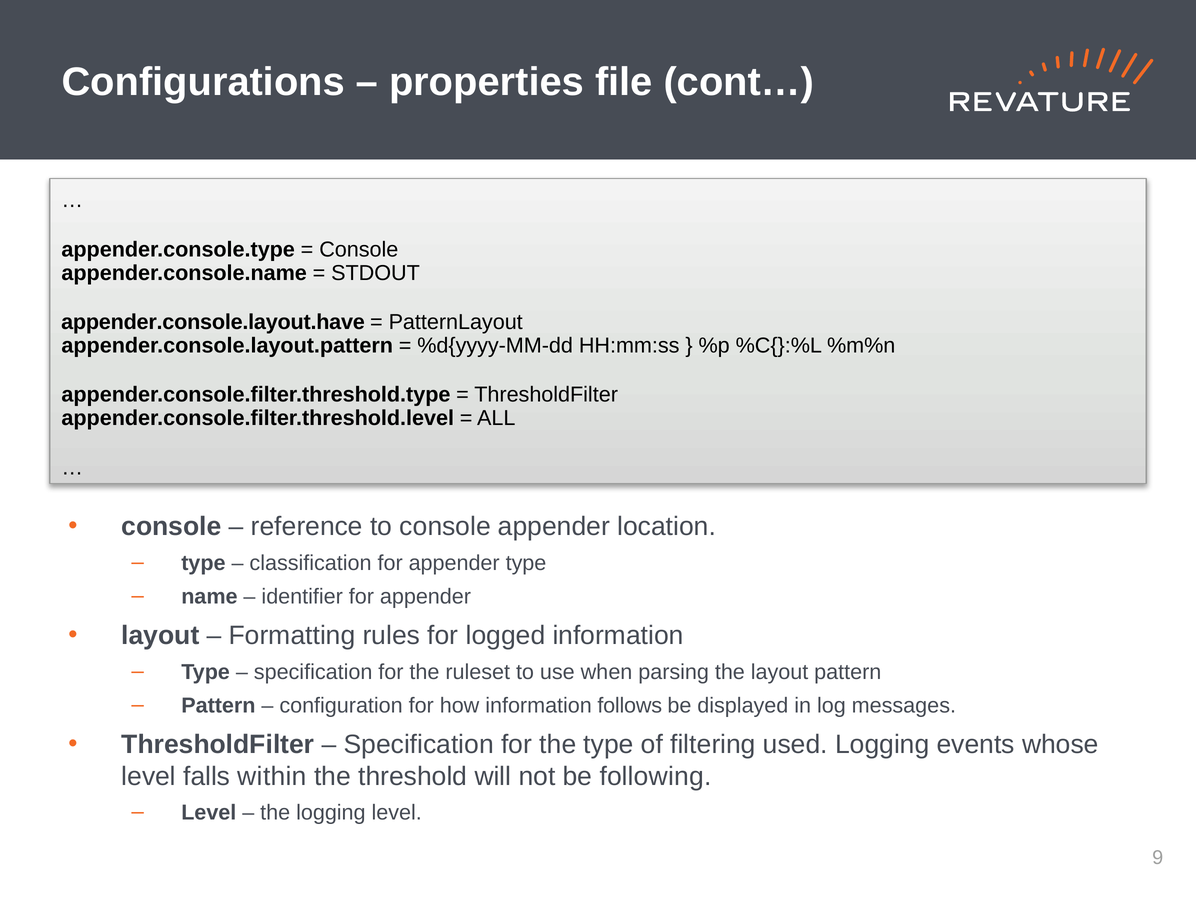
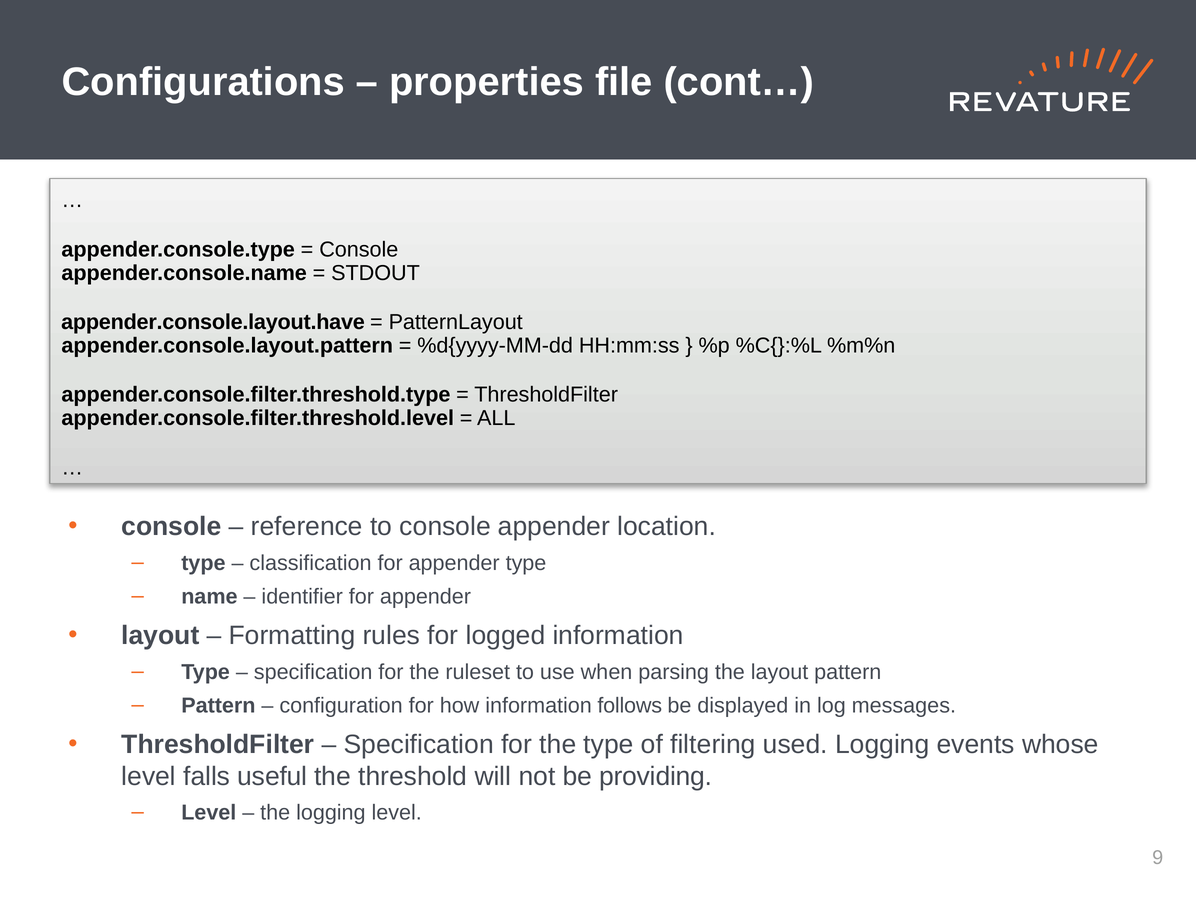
within: within -> useful (272, 776)
following: following -> providing (656, 776)
